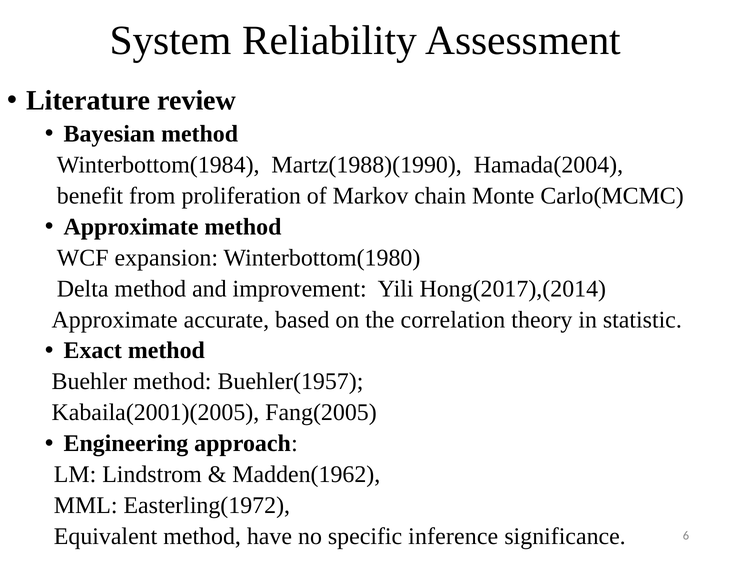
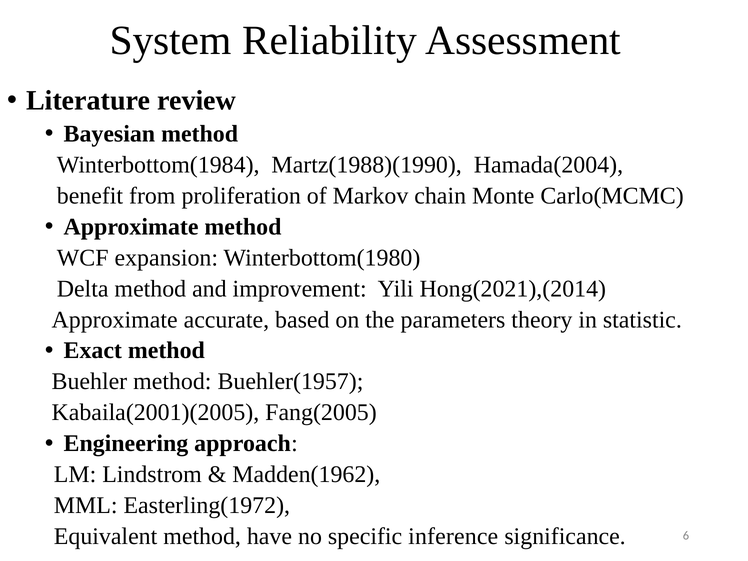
Hong(2017),(2014: Hong(2017),(2014 -> Hong(2021),(2014 (513, 289)
correlation: correlation -> parameters (453, 320)
